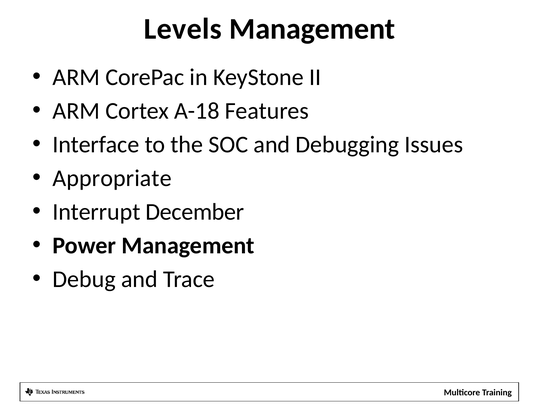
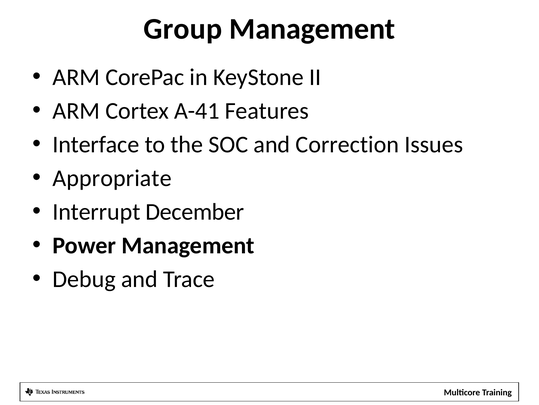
Levels: Levels -> Group (183, 29)
A-18: A-18 -> A-41 (197, 111)
Debugging: Debugging -> Correction (347, 144)
